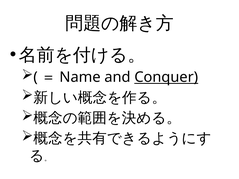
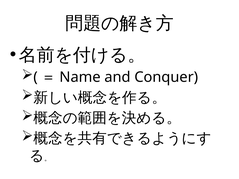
Conquer underline: present -> none (166, 77)
